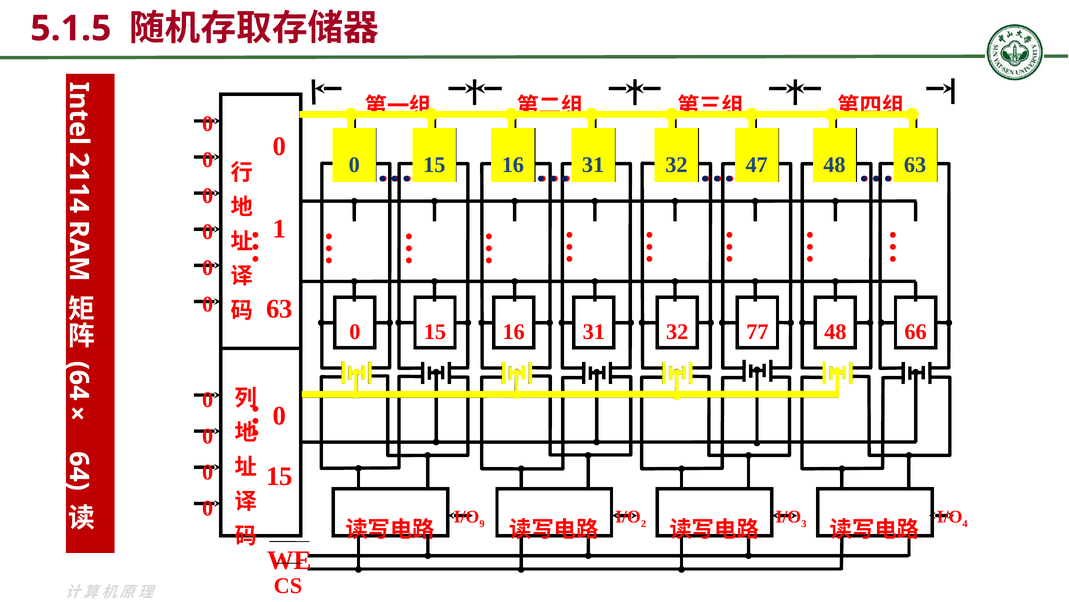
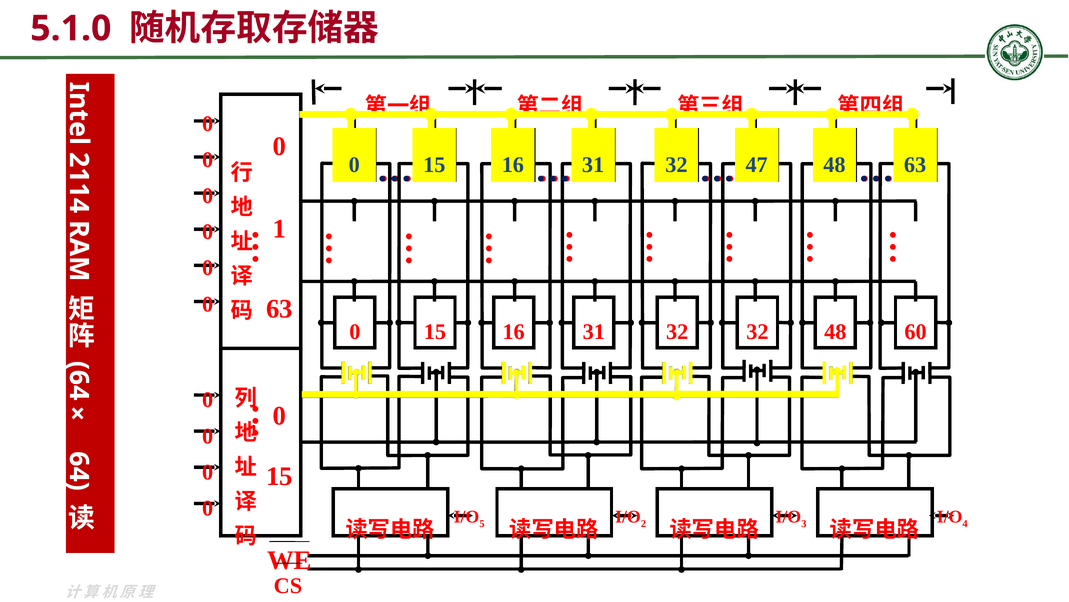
5.1.5: 5.1.5 -> 5.1.0 (71, 28)
77: 77 -> 32 (757, 332)
66: 66 -> 60 (916, 332)
9: 9 -> 5 (482, 523)
